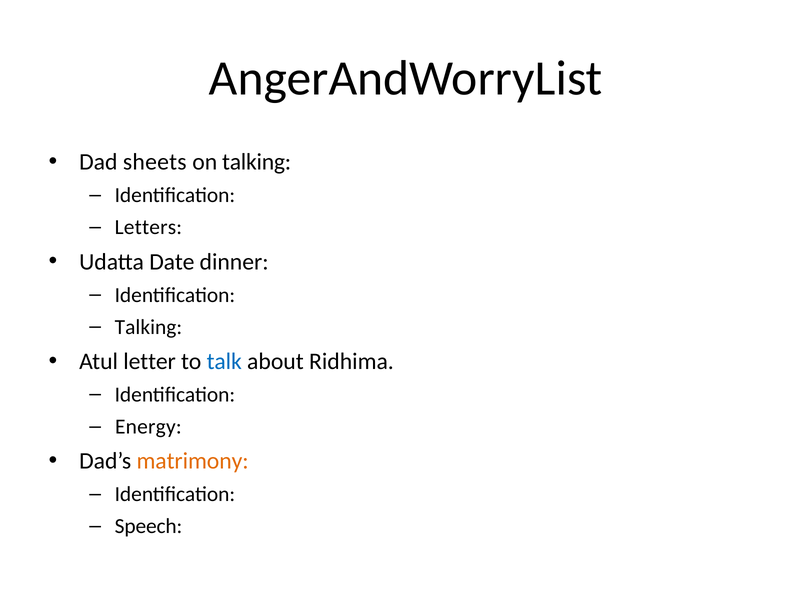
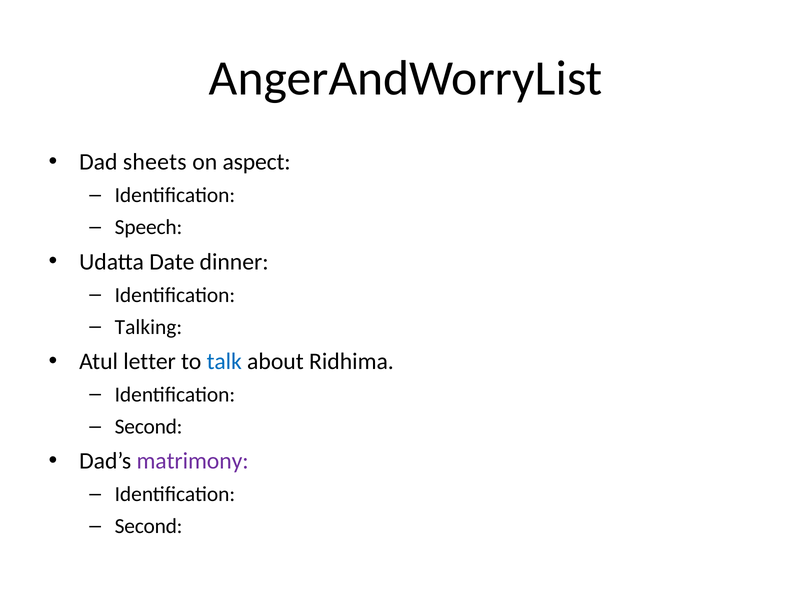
on talking: talking -> aspect (257, 162)
Letters: Letters -> Speech (149, 227)
Energy: Energy -> Second (149, 427)
matrimony colour: orange -> purple (193, 461)
Speech: Speech -> Second (149, 526)
